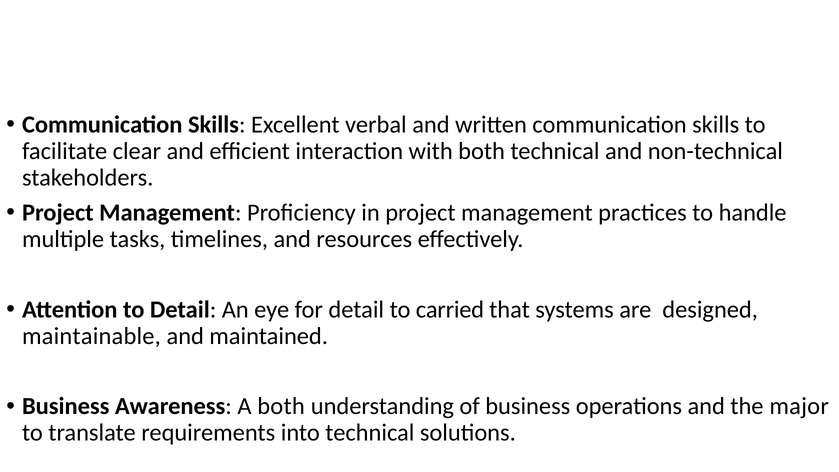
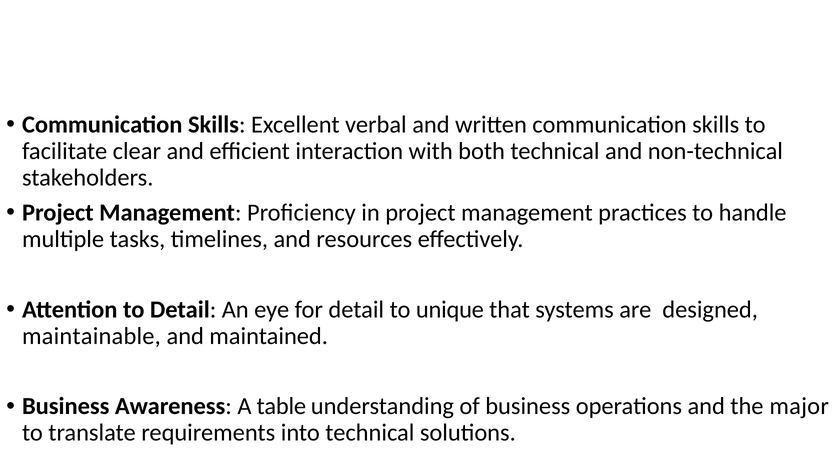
carried: carried -> unique (450, 310)
A both: both -> table (281, 406)
